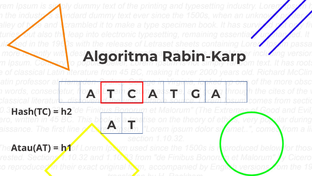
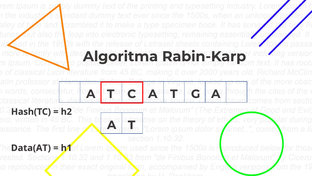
Atau(AT: Atau(AT -> Data(AT (31, 148)
